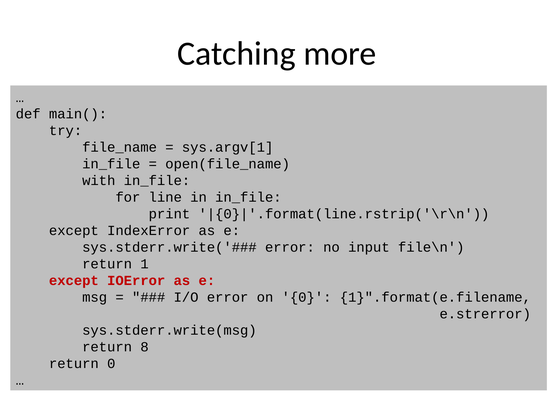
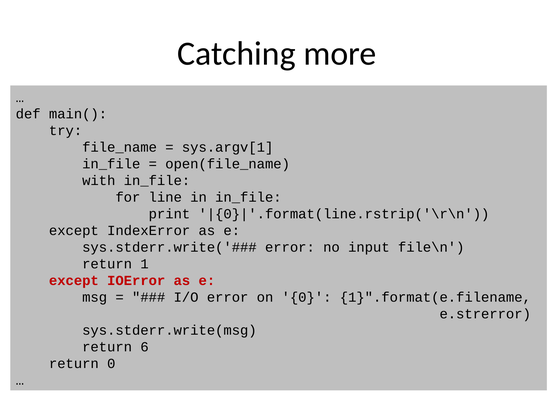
8: 8 -> 6 (145, 347)
